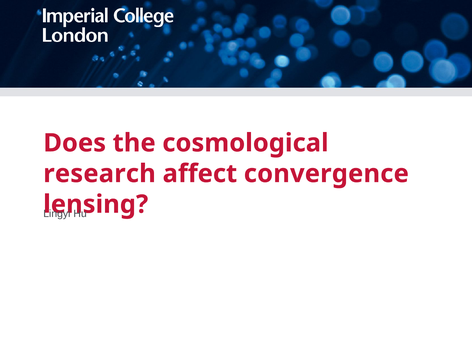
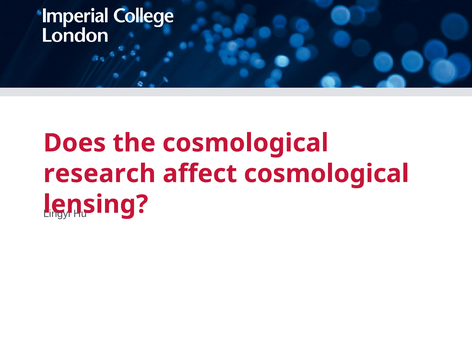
affect convergence: convergence -> cosmological (326, 174)
